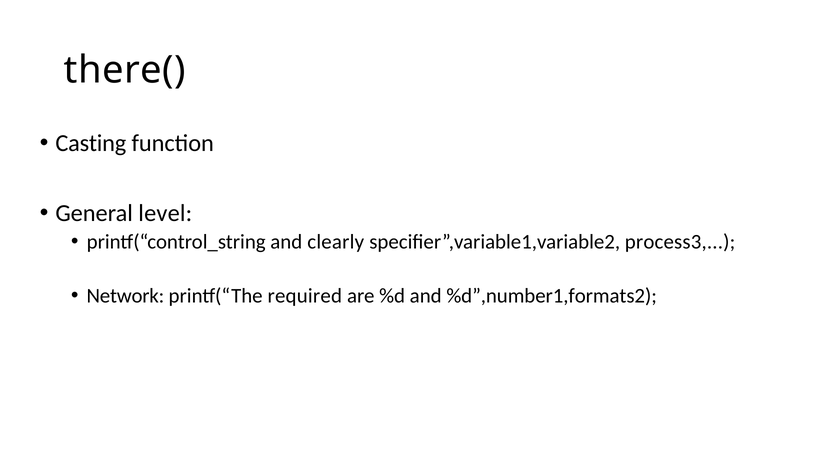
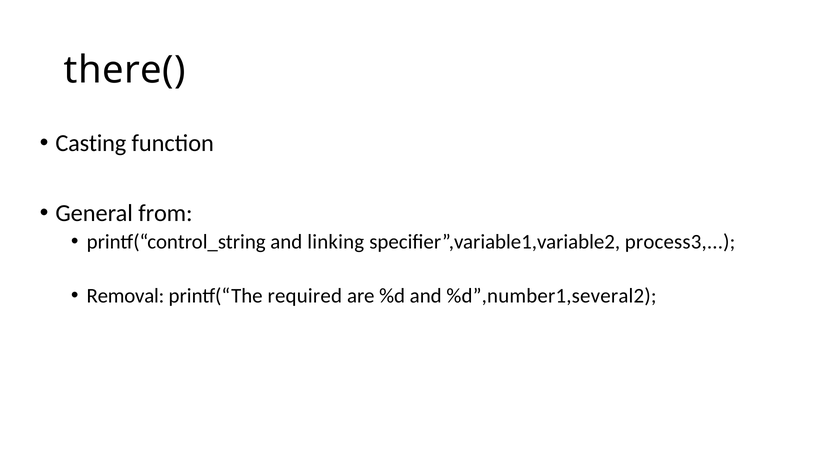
level: level -> from (165, 213)
clearly: clearly -> linking (336, 242)
Network: Network -> Removal (125, 296)
%d”,number1,formats2: %d”,number1,formats2 -> %d”,number1,several2 (551, 296)
